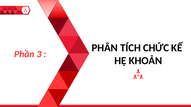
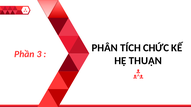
KHOẢN: KHOẢN -> THUẬN (145, 61)
